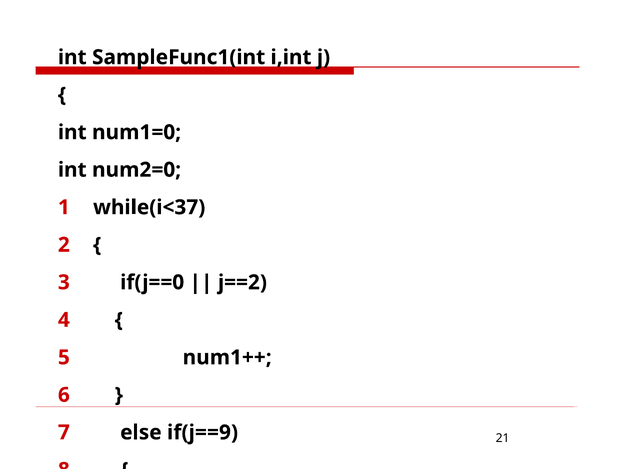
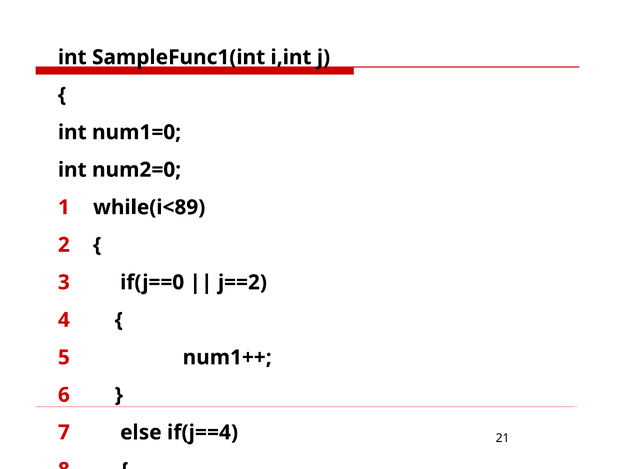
while(i<37: while(i<37 -> while(i<89 (149, 207)
if(j==9: if(j==9 -> if(j==4 (203, 432)
